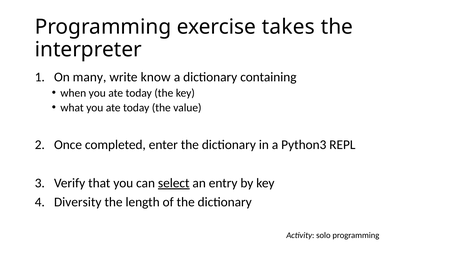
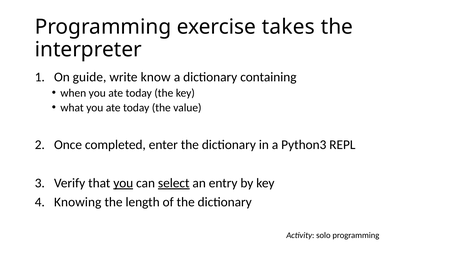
many: many -> guide (90, 77)
you underline: none -> present (123, 183)
Diversity: Diversity -> Knowing (78, 202)
